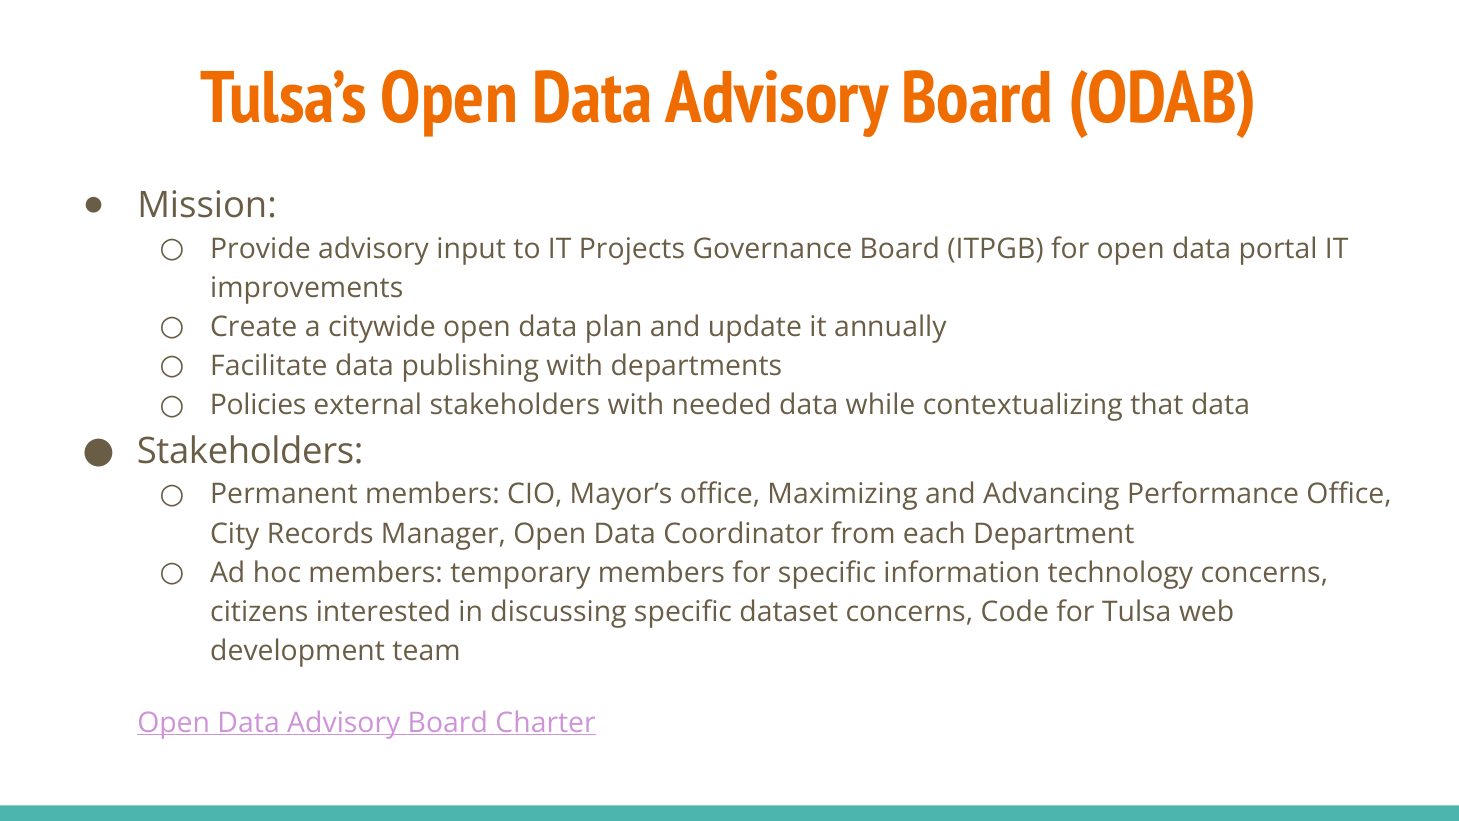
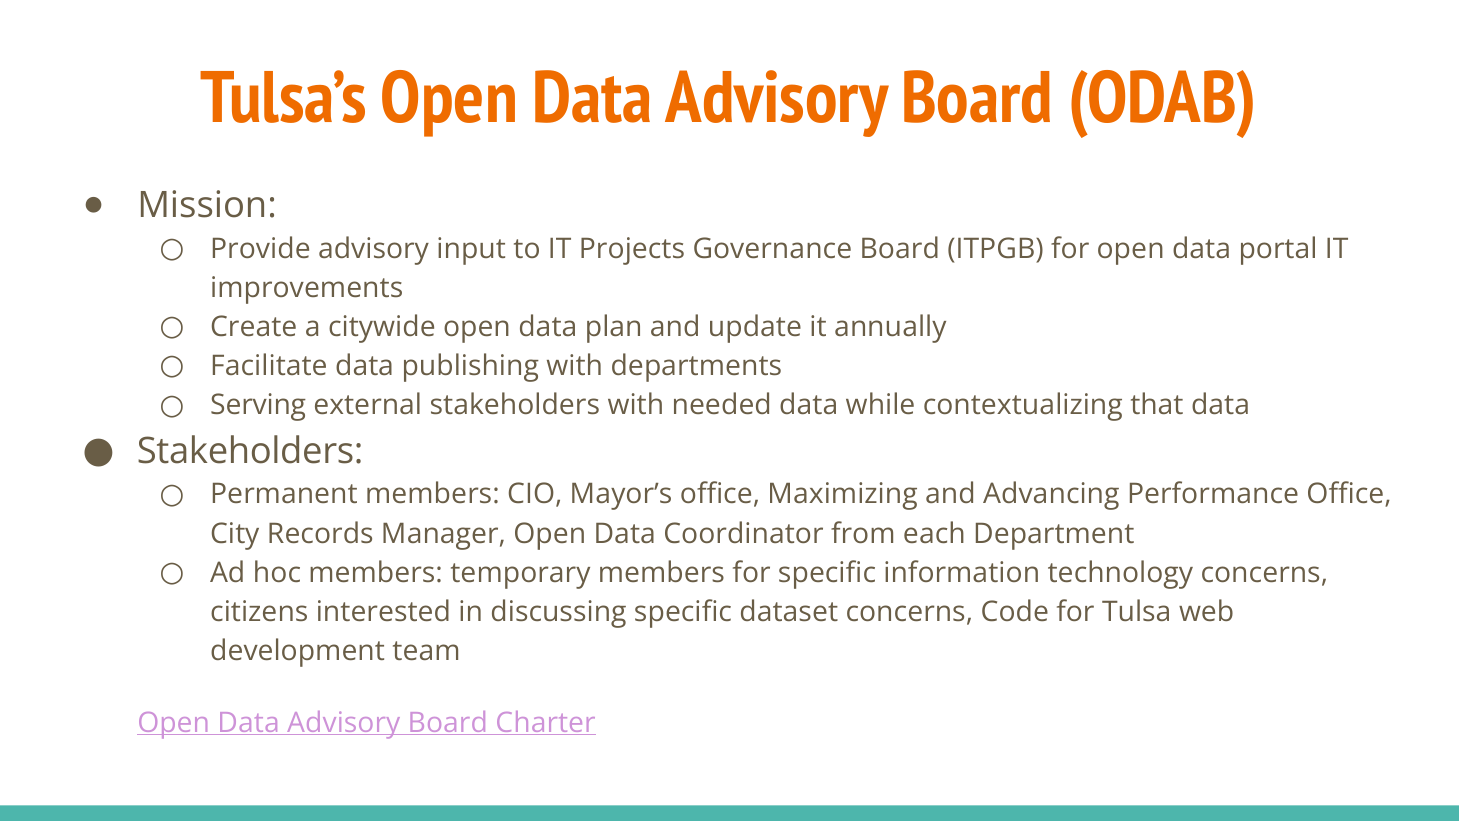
Policies: Policies -> Serving (258, 405)
